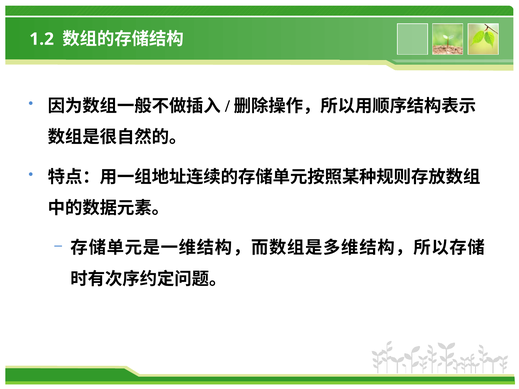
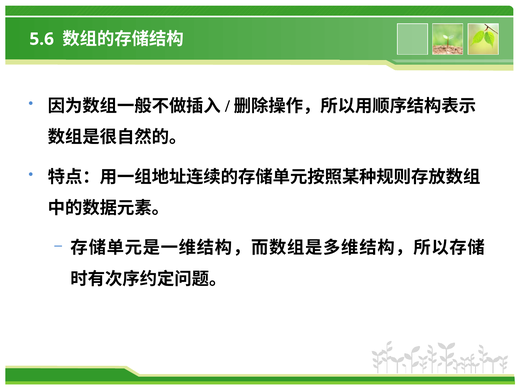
1.2: 1.2 -> 5.6 (42, 39)
